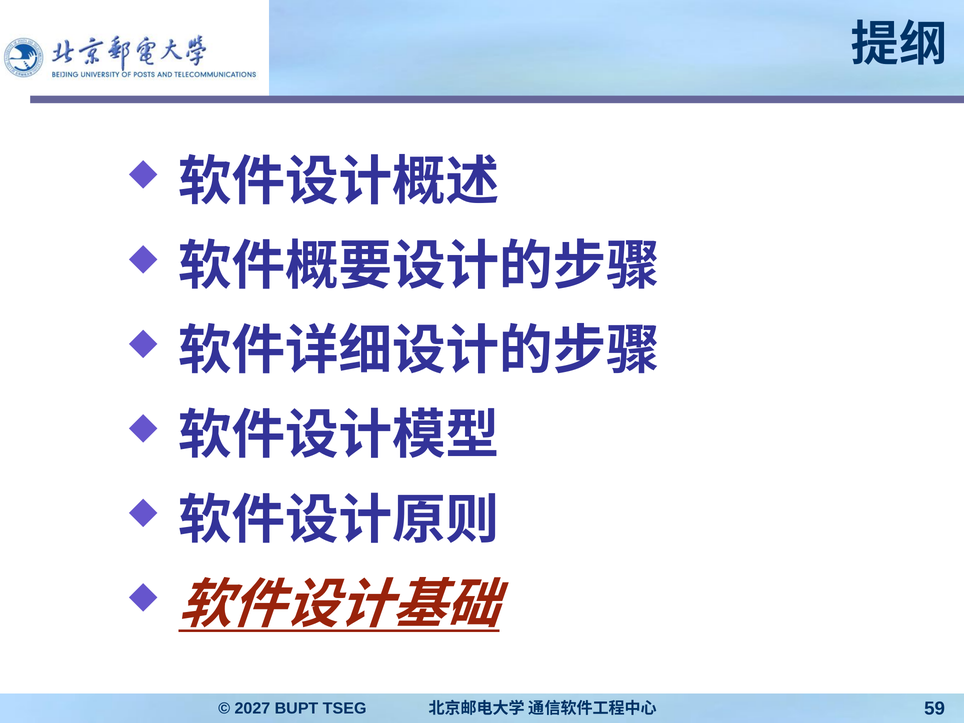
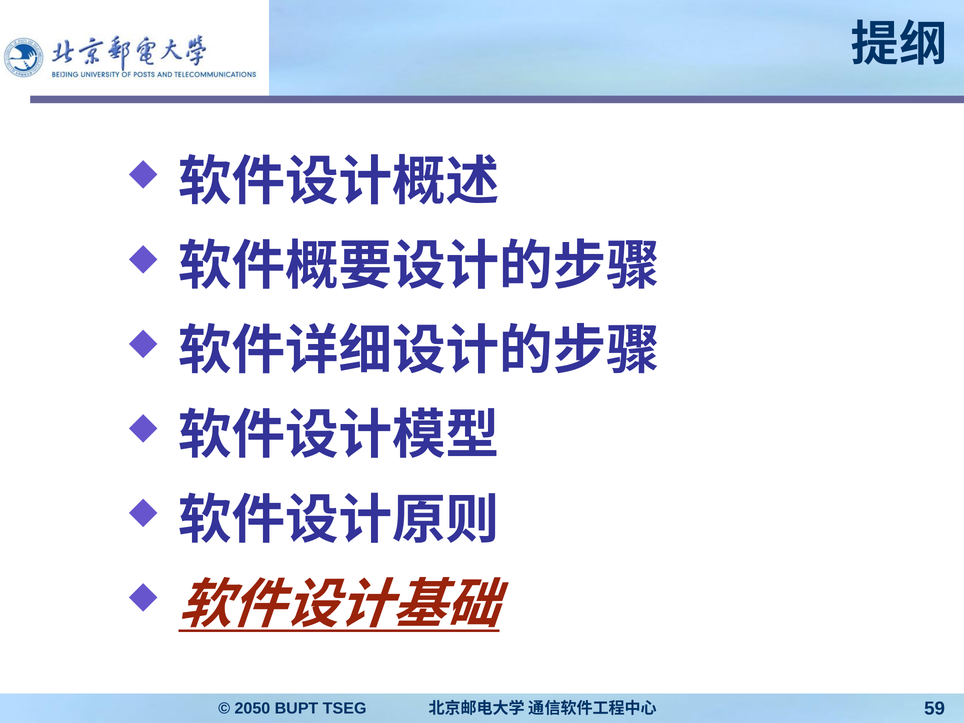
2027: 2027 -> 2050 (252, 709)
